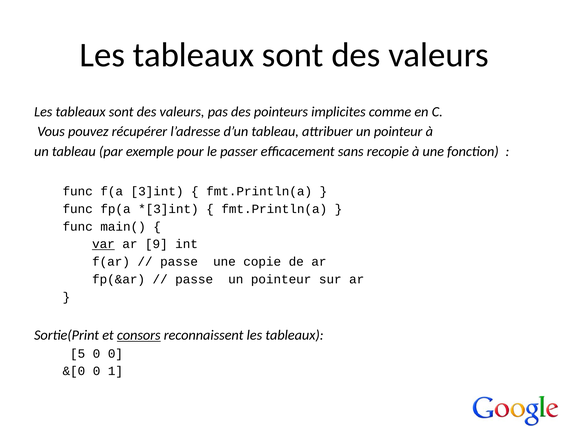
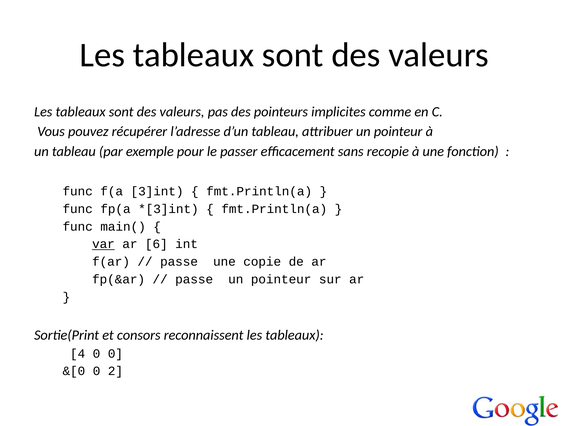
9: 9 -> 6 (156, 245)
consors underline: present -> none (139, 336)
5: 5 -> 4 (78, 354)
1: 1 -> 2 (115, 372)
